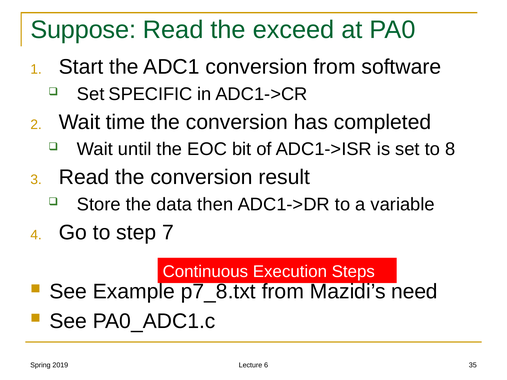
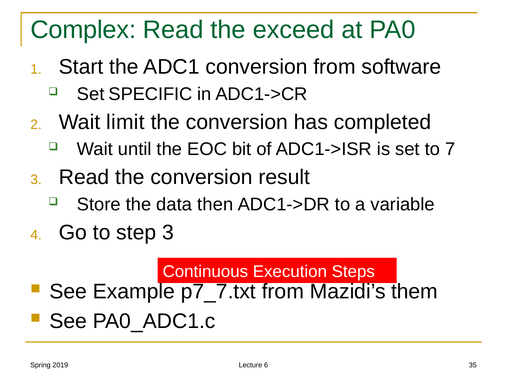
Suppose: Suppose -> Complex (83, 30)
time: time -> limit (125, 122)
8: 8 -> 7 (450, 149)
step 7: 7 -> 3 (168, 233)
p7_8.txt: p7_8.txt -> p7_7.txt (218, 292)
need: need -> them (414, 292)
